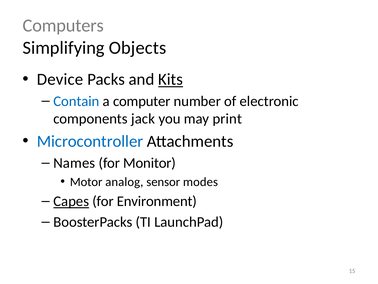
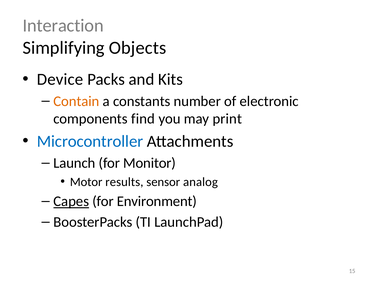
Computers: Computers -> Interaction (63, 26)
Kits underline: present -> none (171, 79)
Contain colour: blue -> orange (76, 101)
computer: computer -> constants (142, 101)
jack: jack -> find (143, 119)
Names: Names -> Launch (74, 163)
analog: analog -> results (124, 182)
modes: modes -> analog (200, 182)
